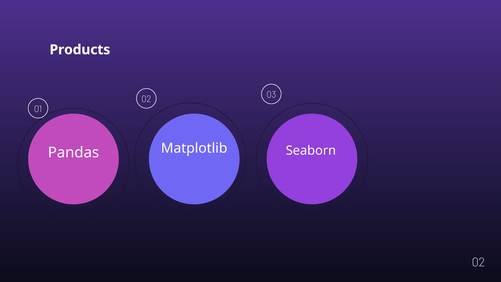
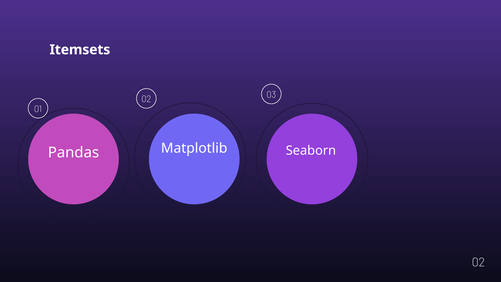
Products: Products -> Itemsets (80, 50)
